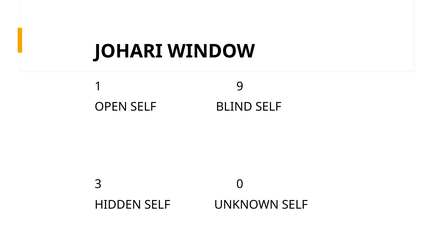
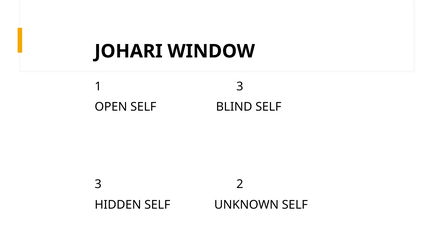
1 9: 9 -> 3 (240, 86)
0: 0 -> 2 (240, 184)
